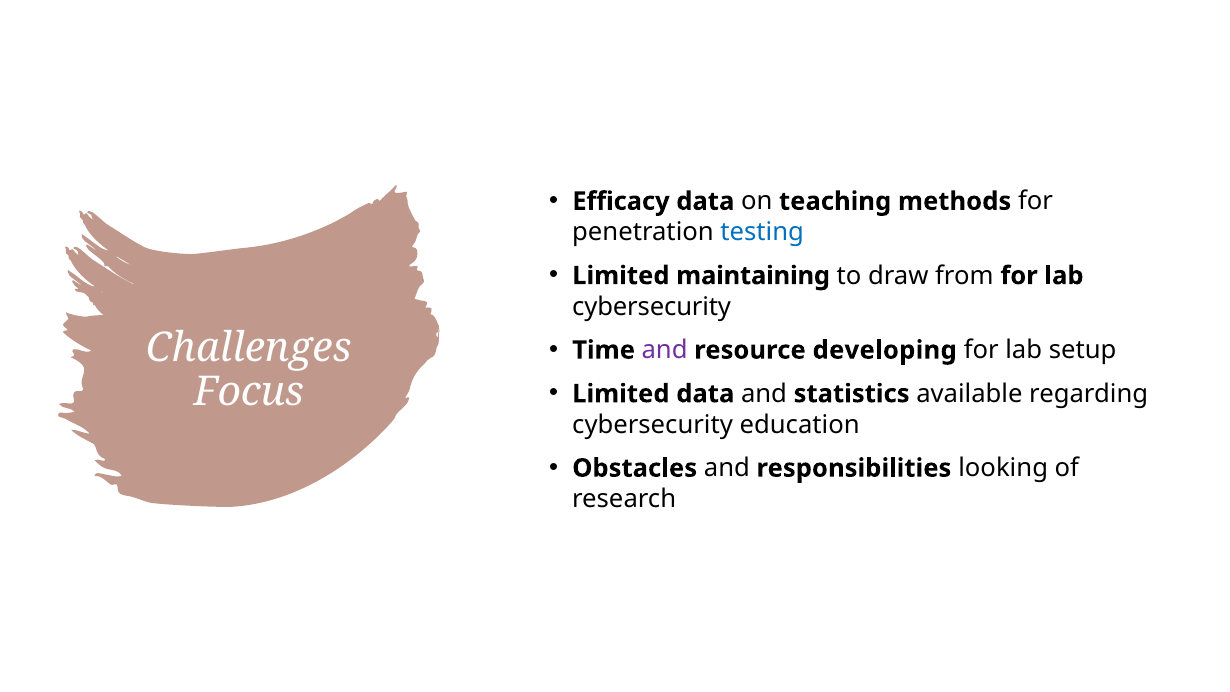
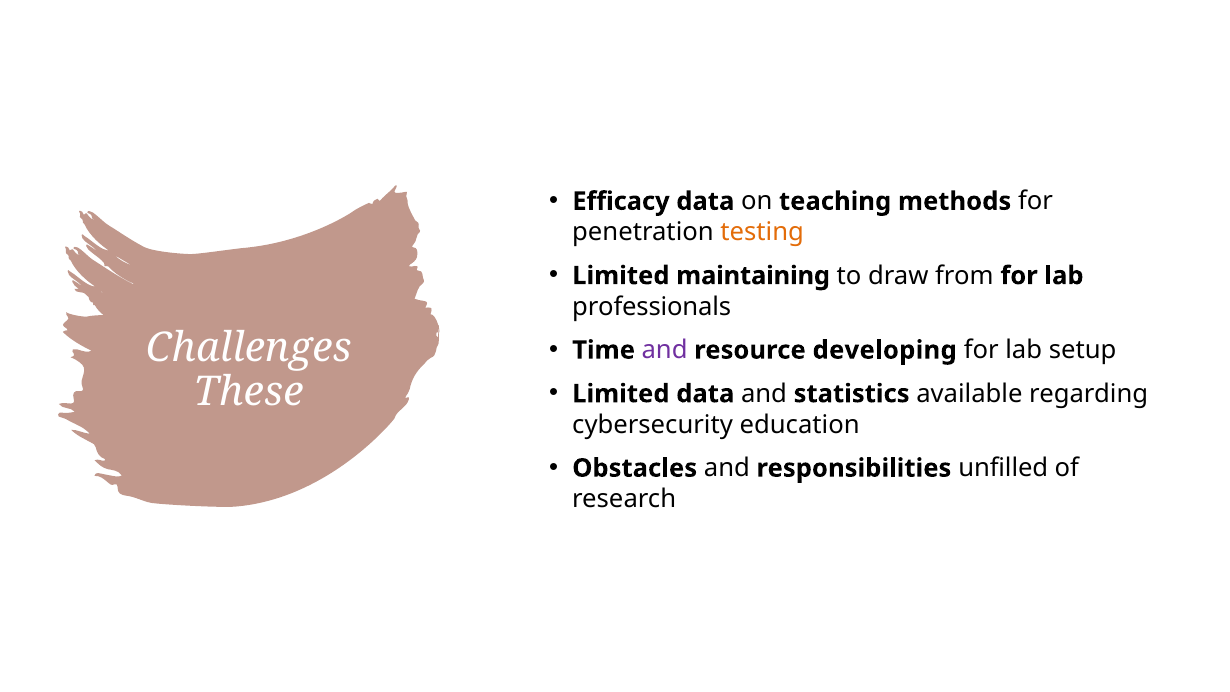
testing colour: blue -> orange (762, 232)
cybersecurity: cybersecurity -> professionals (652, 306)
Focus: Focus -> These (249, 392)
looking: looking -> unfilled (1003, 468)
